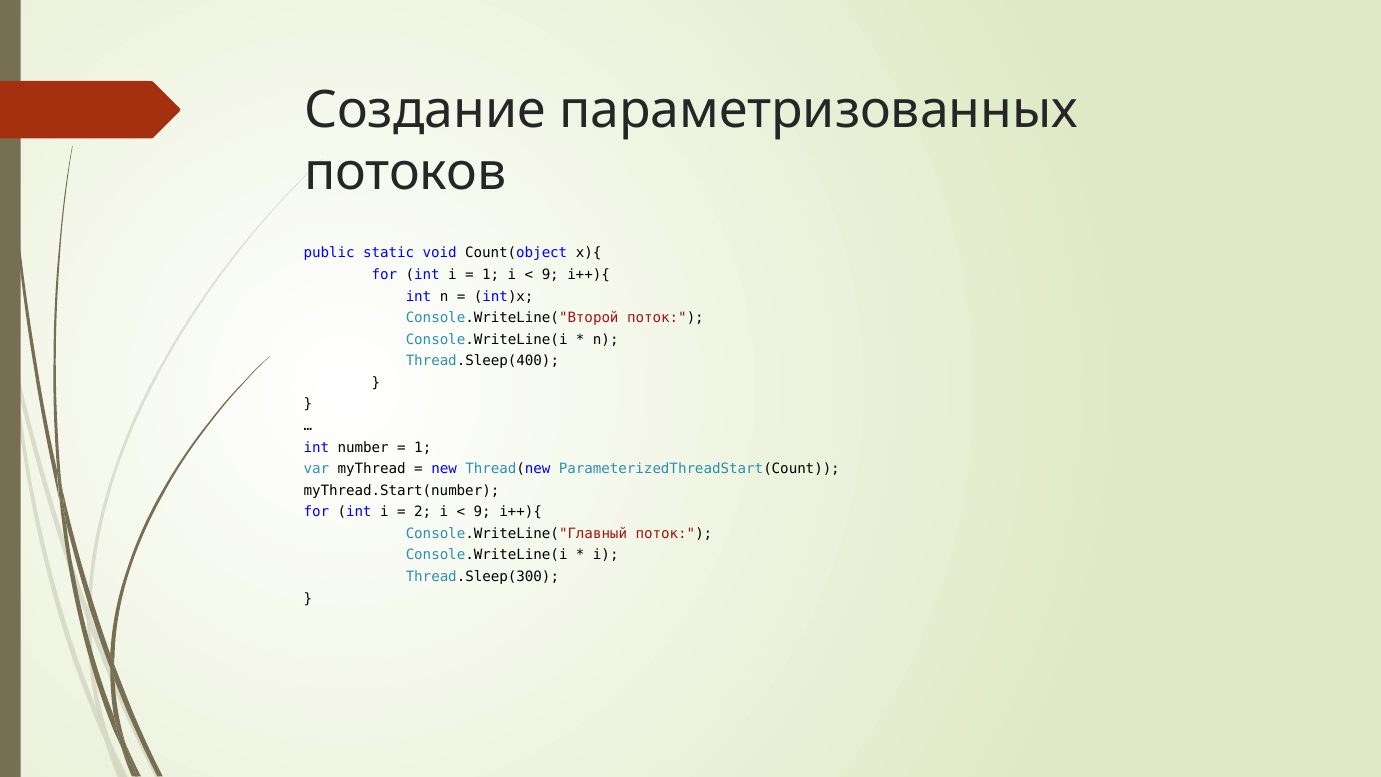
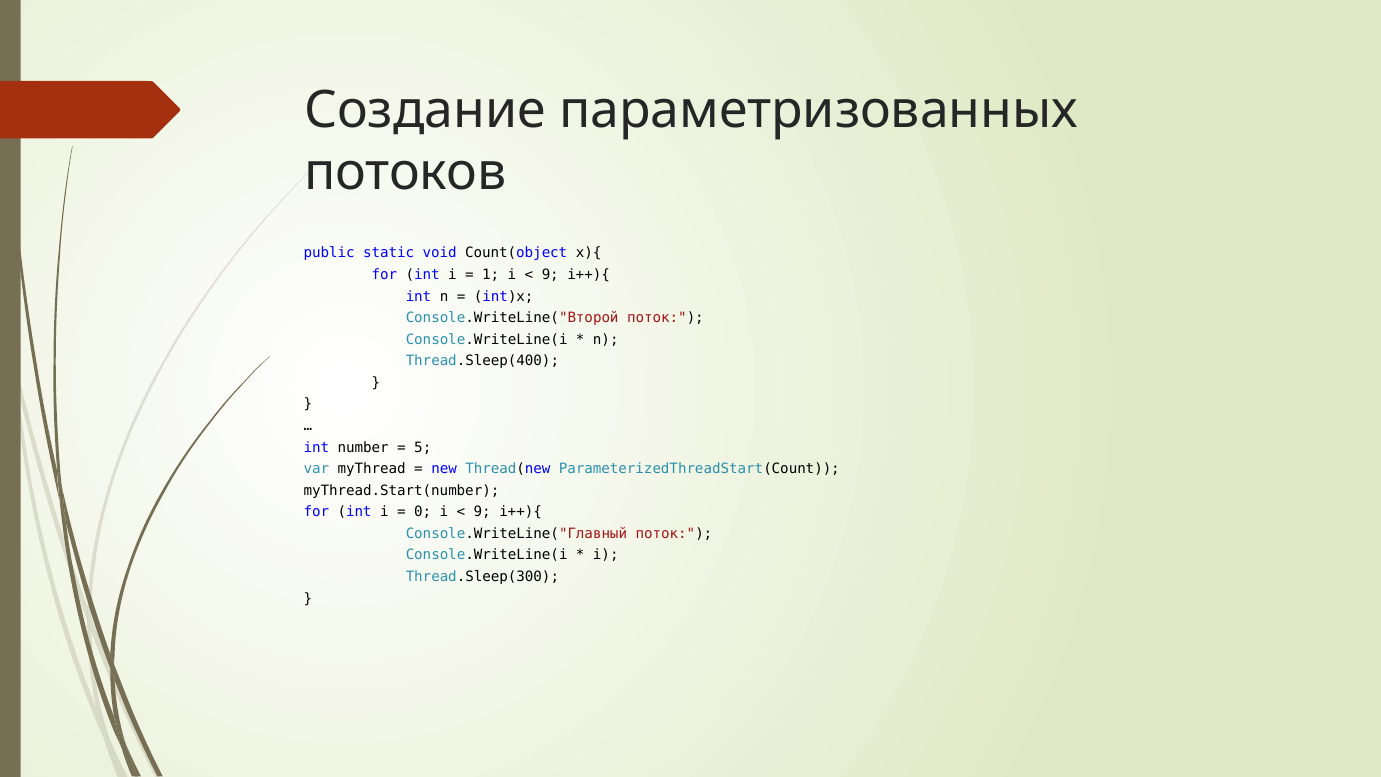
1: 1 -> 5 (423, 447)
2: 2 -> 0 (423, 512)
